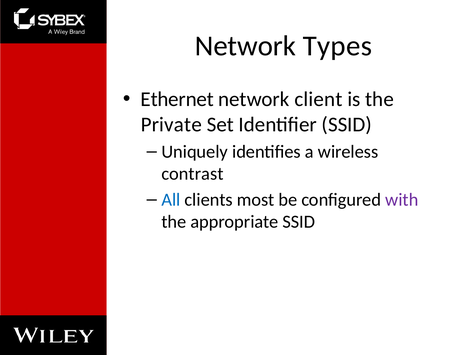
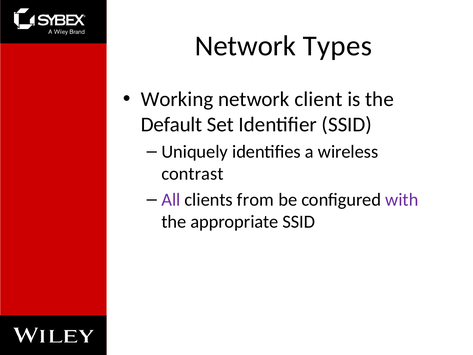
Ethernet: Ethernet -> Working (177, 99)
Private: Private -> Default (171, 124)
All colour: blue -> purple (171, 199)
most: most -> from (255, 199)
